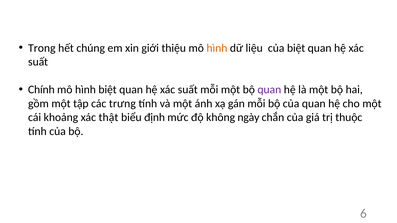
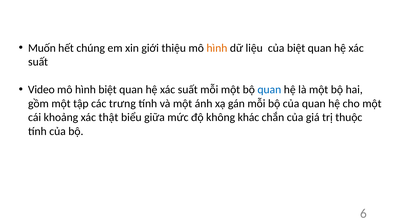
Trong: Trong -> Muốn (42, 48)
Chính: Chính -> Video (41, 90)
quan colour: purple -> blue (269, 90)
định: định -> giữa (155, 118)
ngày: ngày -> khác (248, 118)
